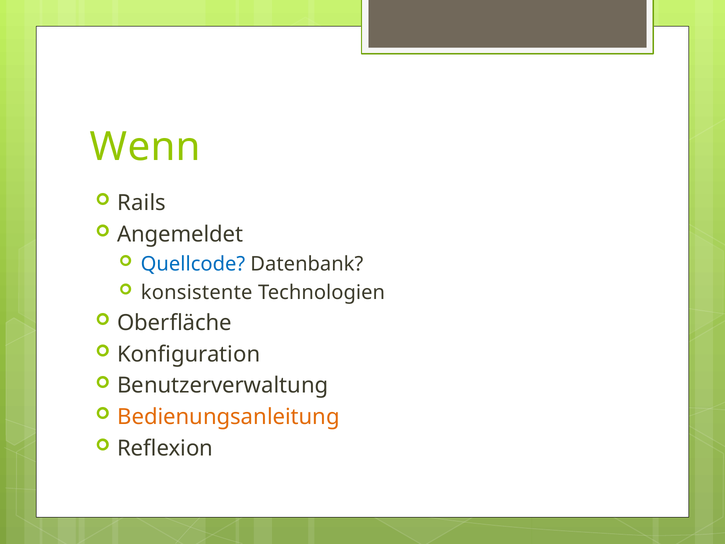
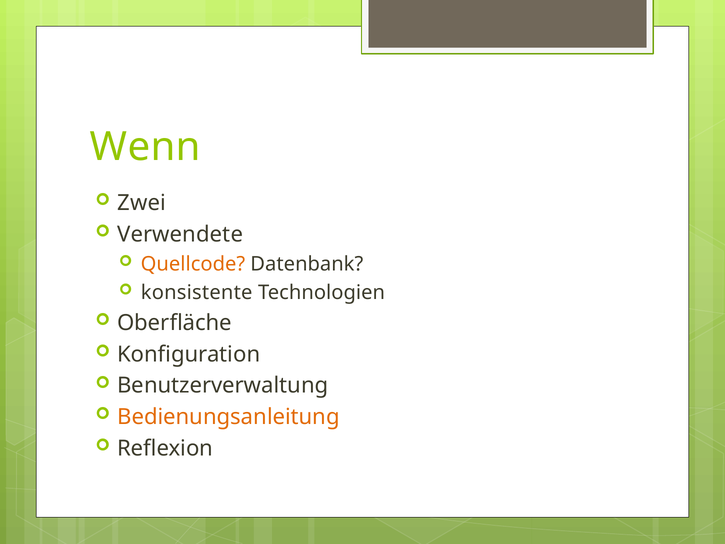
Rails: Rails -> Zwei (142, 203)
Angemeldet: Angemeldet -> Verwendete (180, 234)
Quellcode colour: blue -> orange (193, 264)
